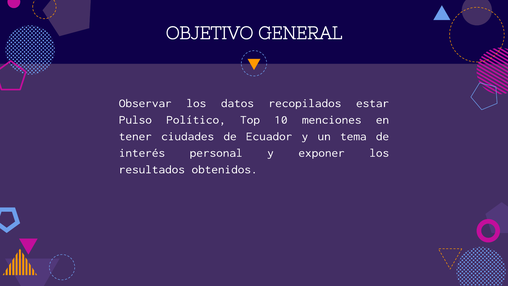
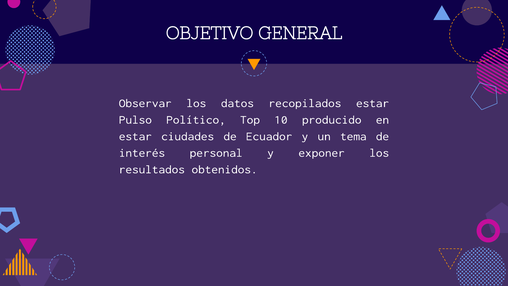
menciones: menciones -> producido (332, 120)
tener: tener -> estar (135, 136)
